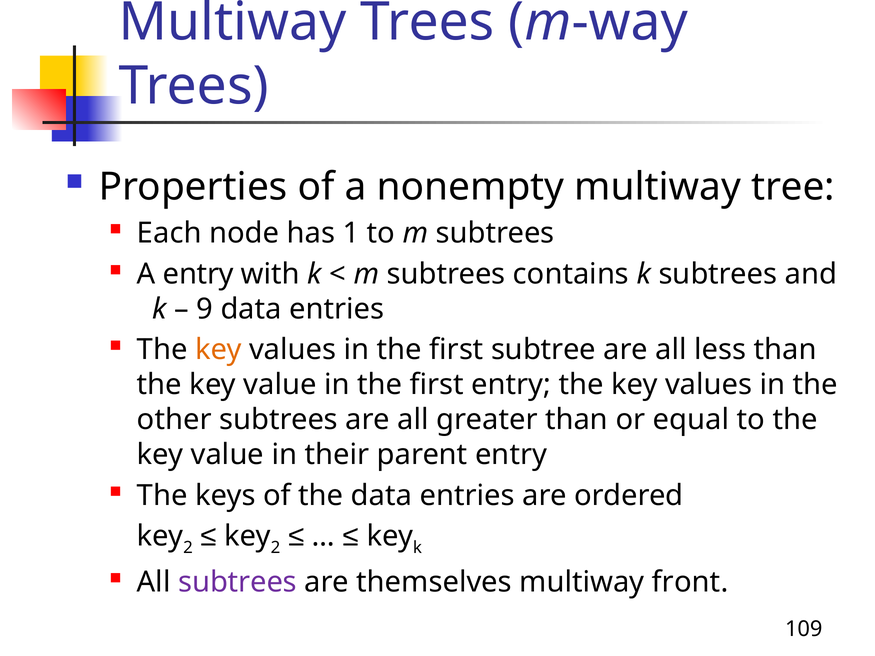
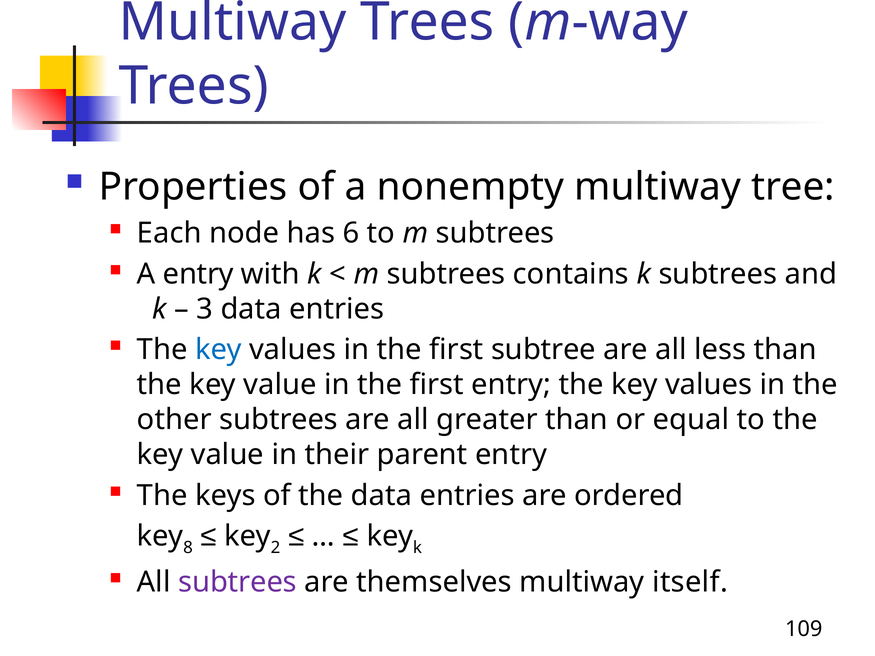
1: 1 -> 6 (351, 233)
9: 9 -> 3 (205, 309)
key colour: orange -> blue (218, 350)
2: 2 -> 8 (188, 548)
front: front -> itself (690, 582)
